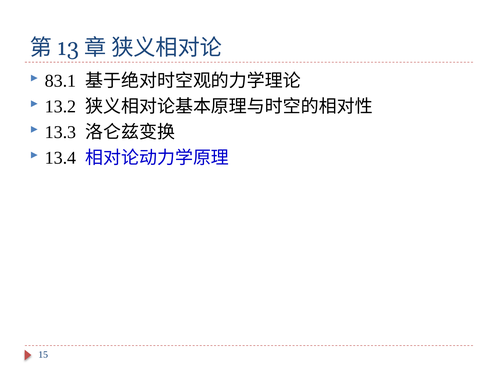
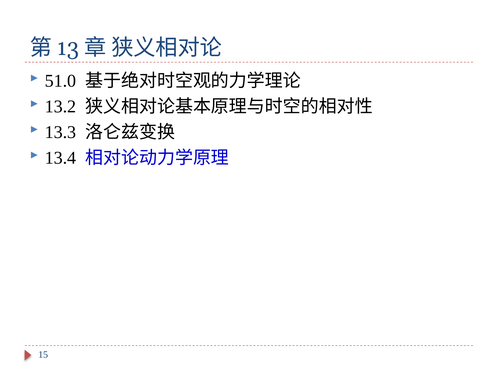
83.1: 83.1 -> 51.0 (60, 81)
